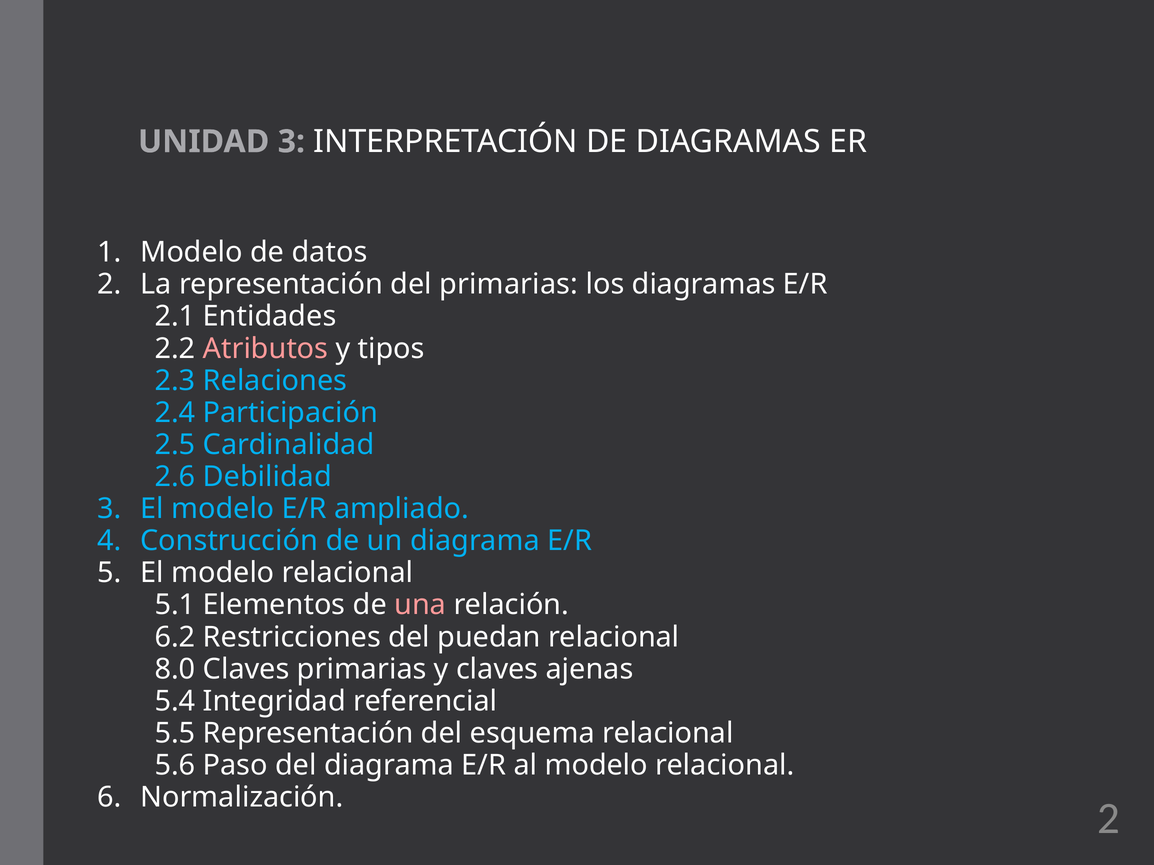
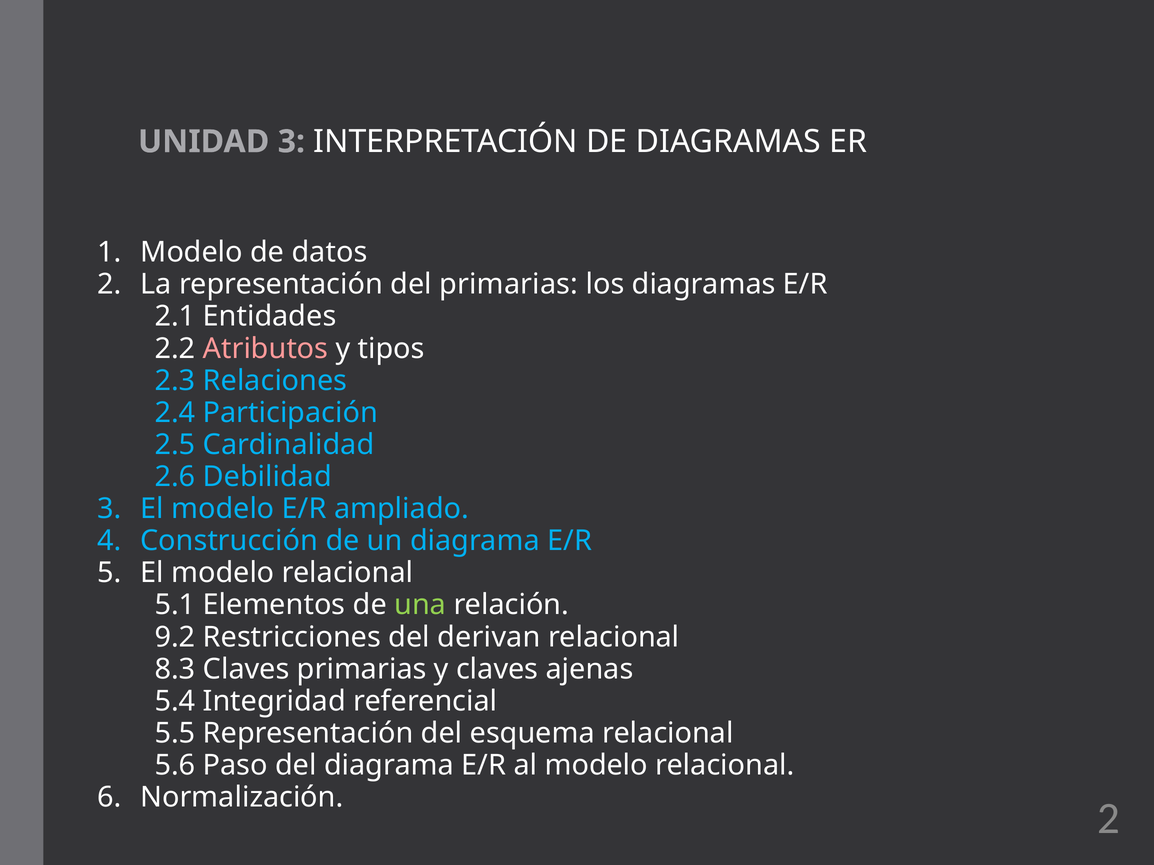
una colour: pink -> light green (420, 605)
6.2: 6.2 -> 9.2 (175, 637)
puedan: puedan -> derivan (489, 637)
8.0: 8.0 -> 8.3 (175, 669)
